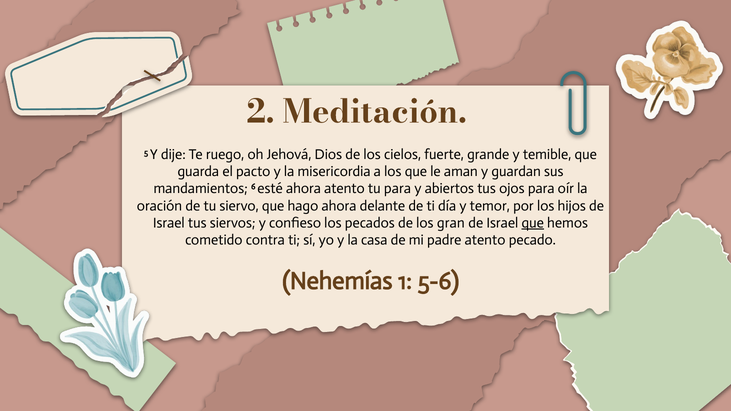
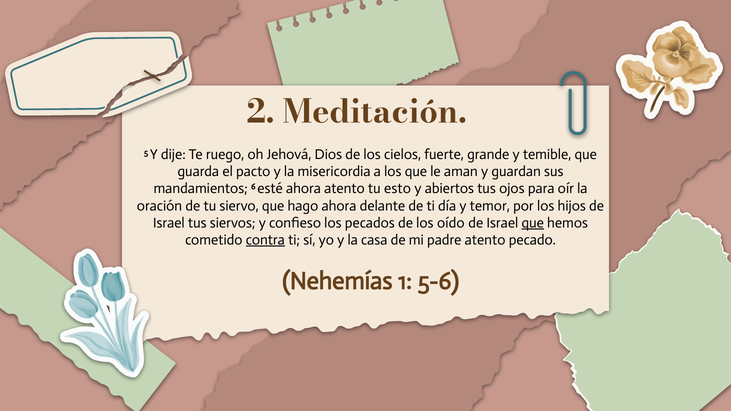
tu para: para -> esto (398, 189)
gran: gran -> oído (451, 223)
contra underline: none -> present (265, 240)
